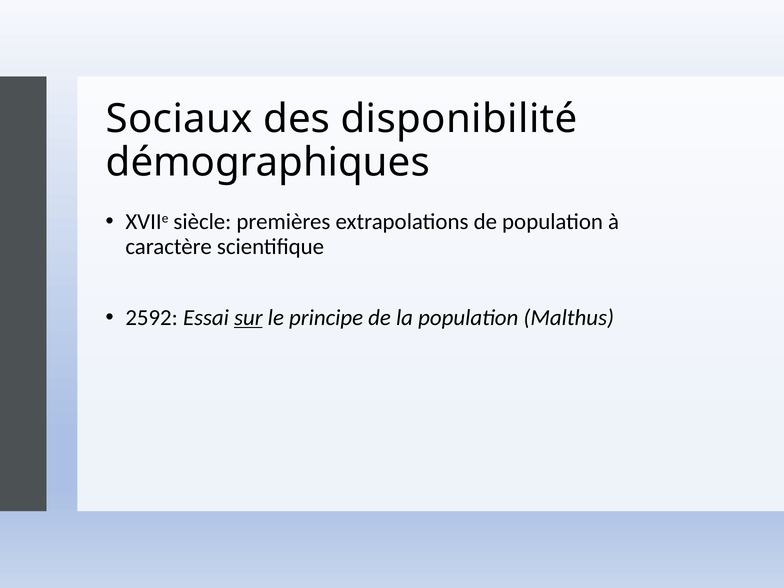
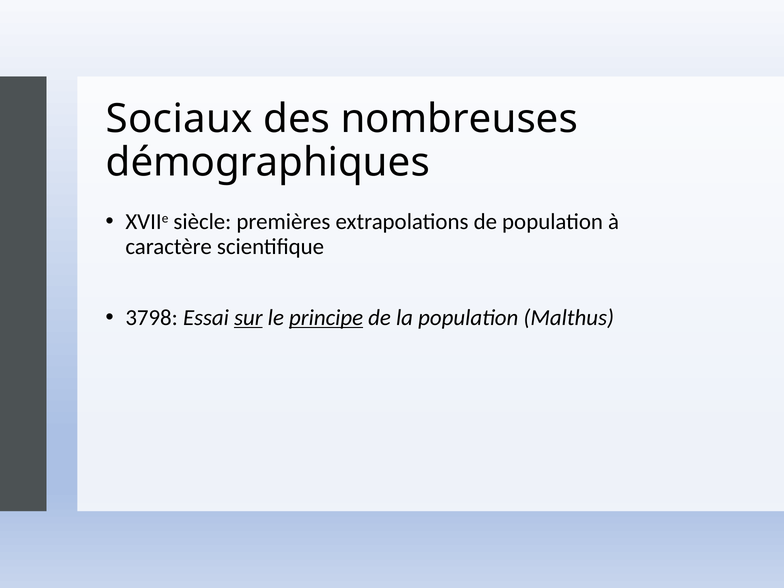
disponibilité: disponibilité -> nombreuses (459, 119)
2592: 2592 -> 3798 (152, 318)
principe underline: none -> present (326, 318)
